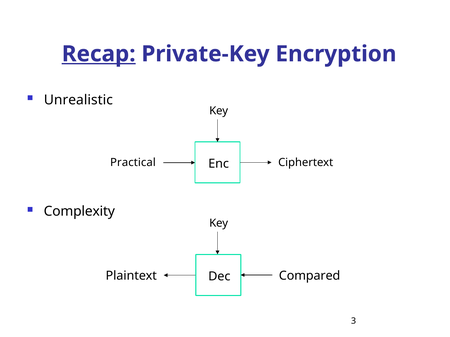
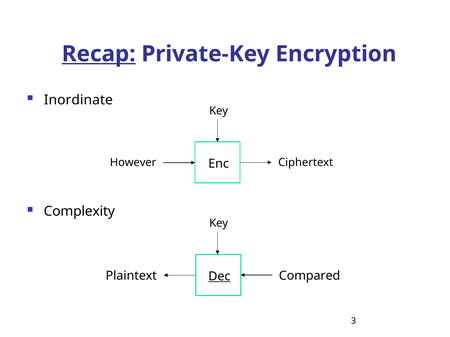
Unrealistic: Unrealistic -> Inordinate (78, 100)
Practical: Practical -> However (133, 163)
Dec underline: none -> present (219, 277)
